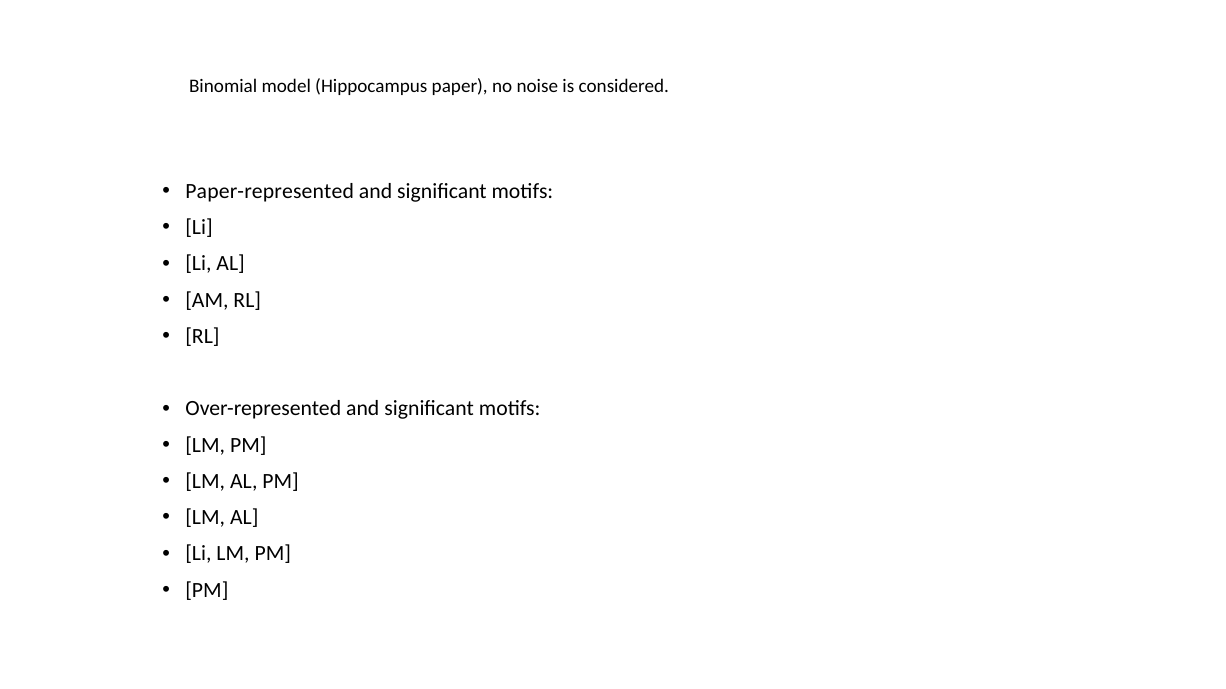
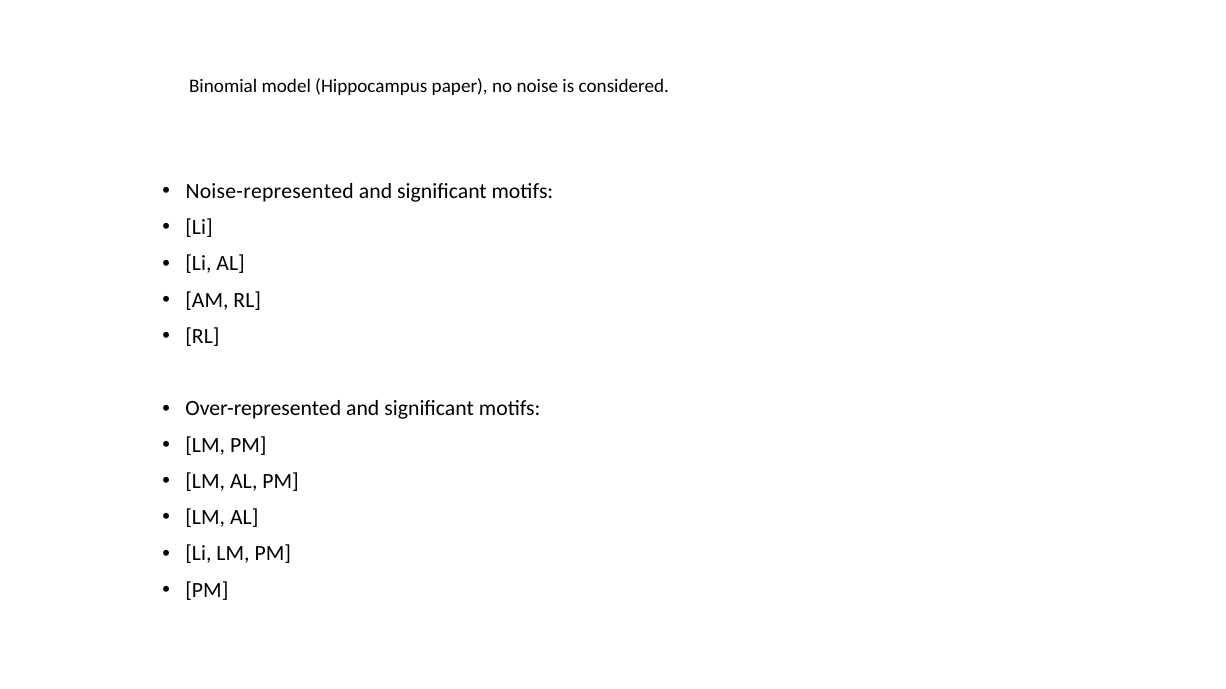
Paper-represented: Paper-represented -> Noise-represented (270, 191)
